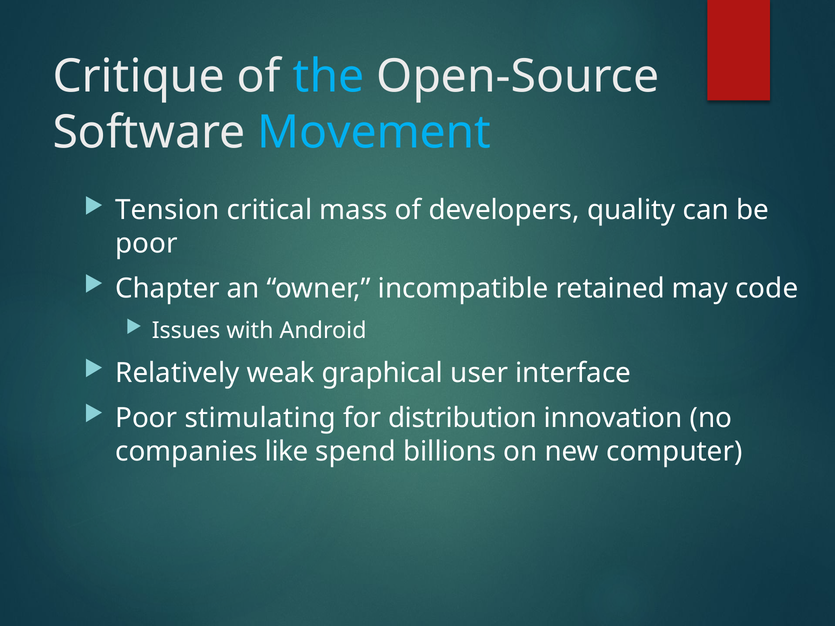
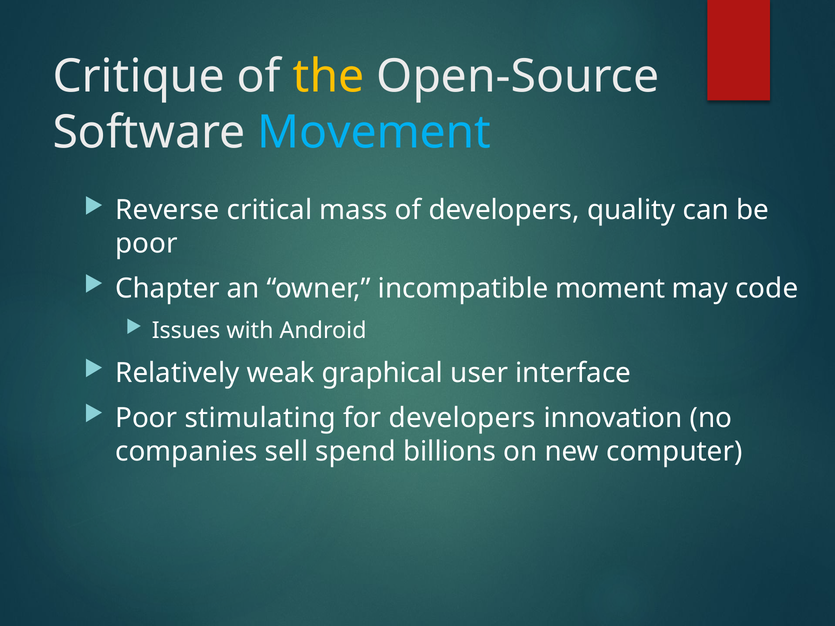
the colour: light blue -> yellow (329, 77)
Tension: Tension -> Reverse (167, 210)
retained: retained -> moment (610, 289)
for distribution: distribution -> developers (462, 418)
like: like -> sell (287, 452)
